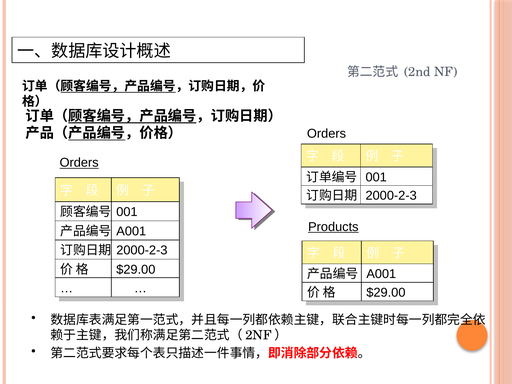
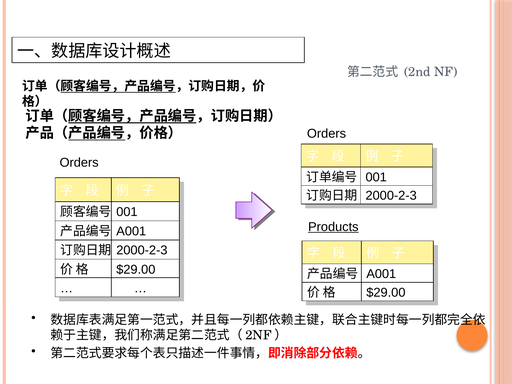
Orders underline: present -> none (79, 163)
